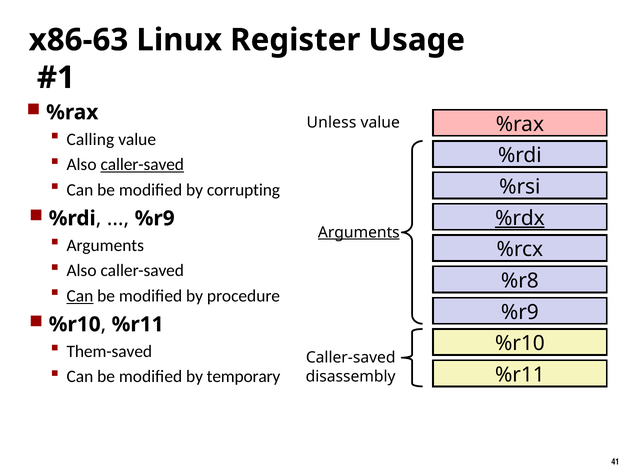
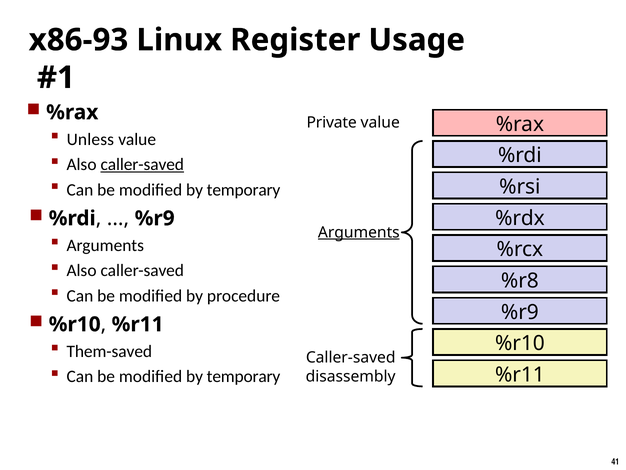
x86-63: x86-63 -> x86-93 (78, 40)
Unless: Unless -> Private (332, 123)
Calling: Calling -> Unless (90, 139)
corrupting: corrupting -> temporary (244, 190)
%rdx underline: present -> none (520, 218)
Can underline: present -> none (80, 296)
